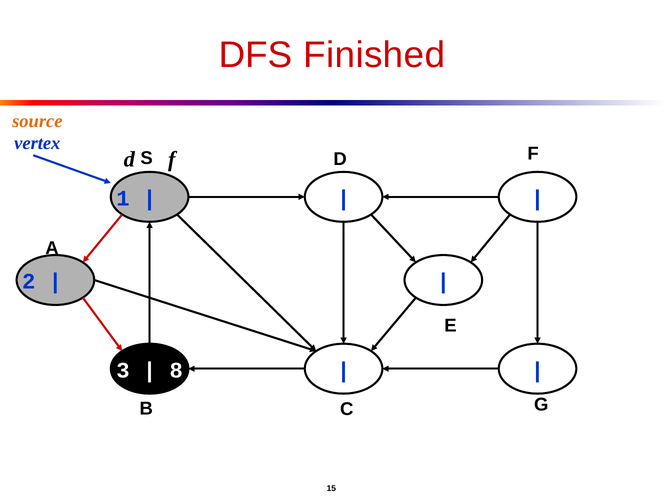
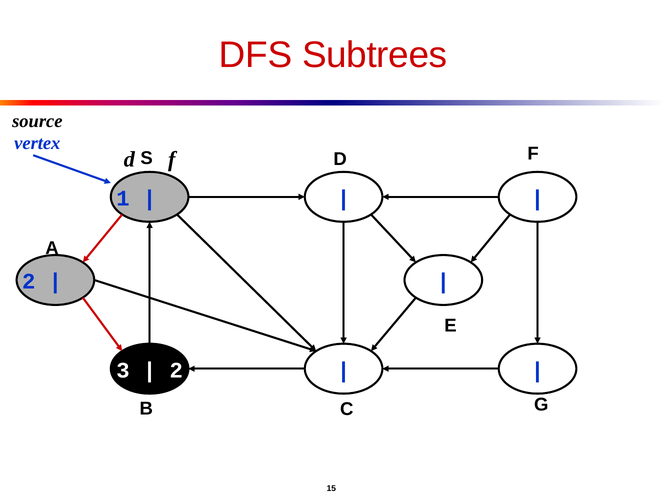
Finished: Finished -> Subtrees (375, 55)
source colour: orange -> black (37, 121)
8: 8 -> 2 (176, 370)
